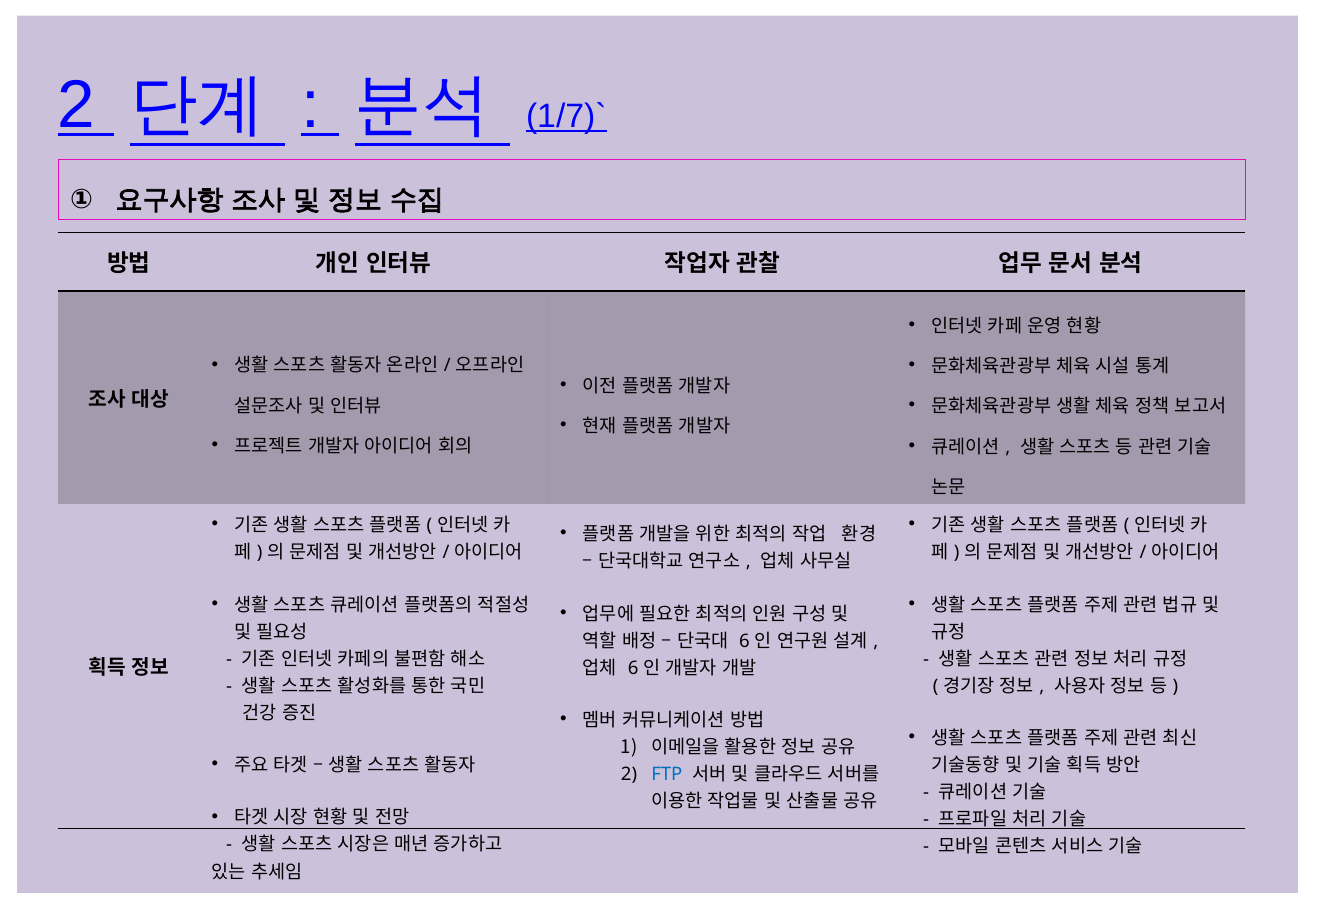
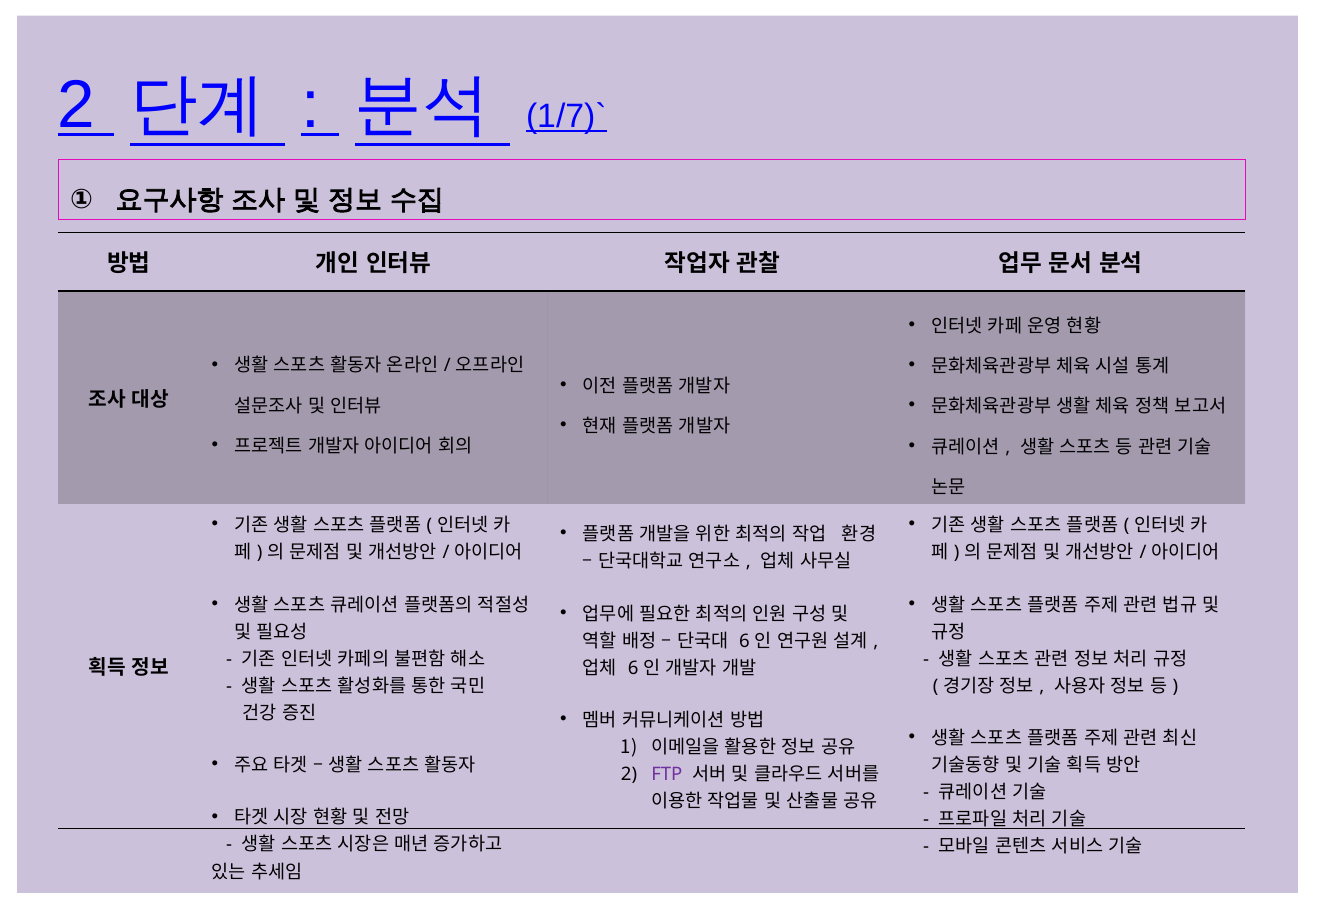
FTP colour: blue -> purple (667, 774)
